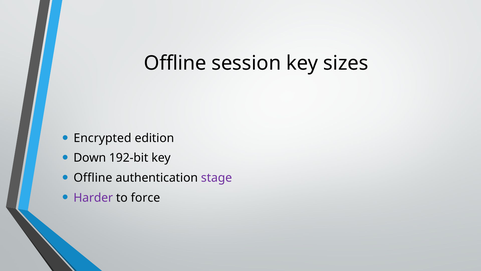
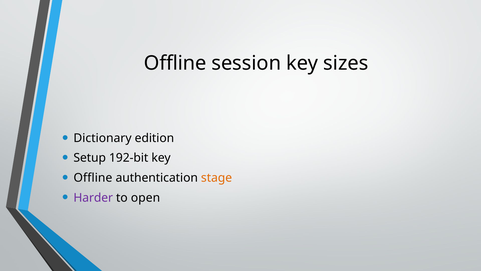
Encrypted: Encrypted -> Dictionary (103, 138)
Down: Down -> Setup (90, 158)
stage colour: purple -> orange (217, 178)
force: force -> open (145, 197)
